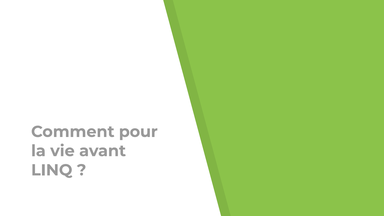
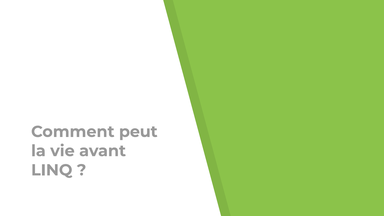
pour: pour -> peut (138, 132)
